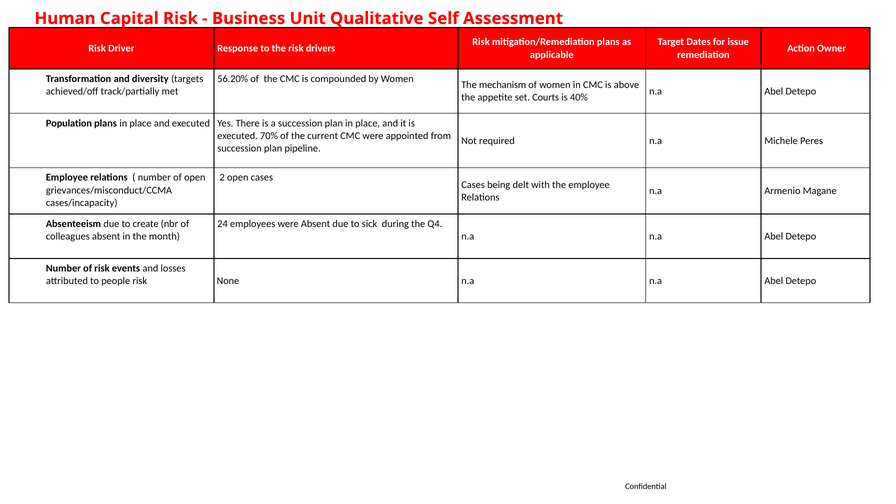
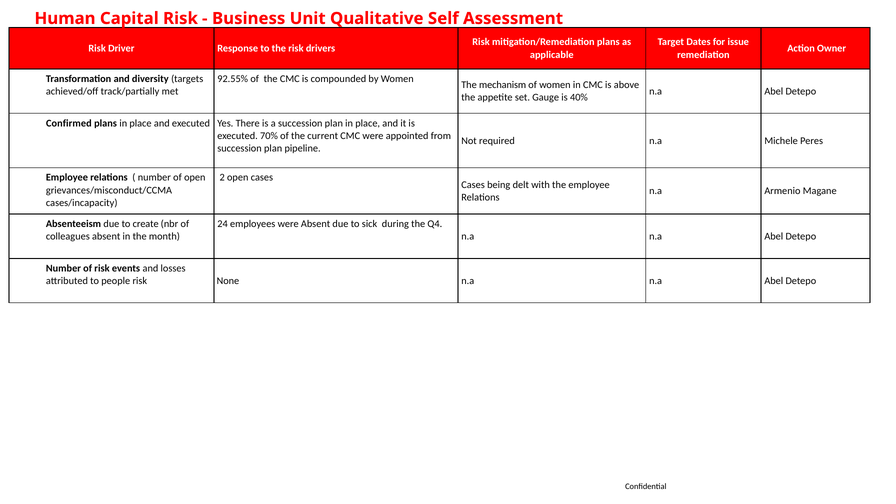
56.20%: 56.20% -> 92.55% (233, 79)
Courts: Courts -> Gauge (546, 98)
Population: Population -> Confirmed (69, 123)
